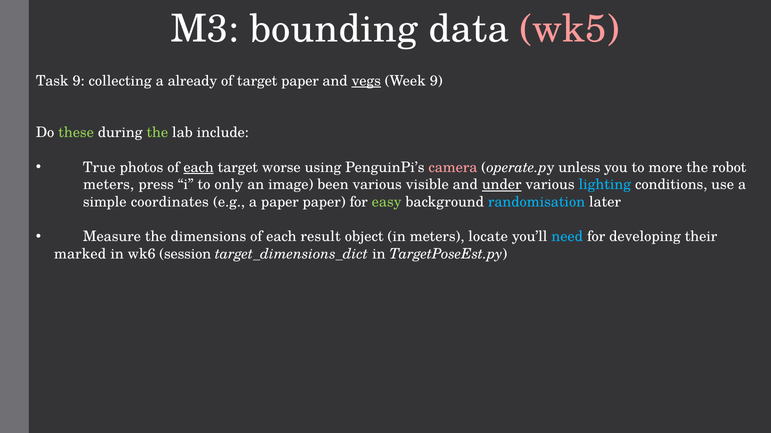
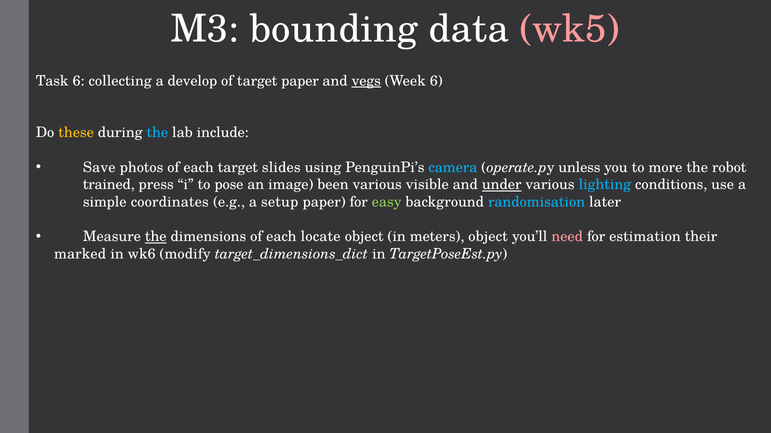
Task 9: 9 -> 6 (79, 81)
already: already -> develop (192, 81)
Week 9: 9 -> 6 (436, 81)
these colour: light green -> yellow (76, 133)
the colour: light green -> light blue (157, 133)
True: True -> Save (99, 168)
each underline: present -> none (199, 168)
worse: worse -> slides (281, 168)
camera colour: pink -> light blue (453, 168)
meters: meters -> trained (109, 185)
only: only -> pose (229, 185)
a paper: paper -> setup (280, 202)
the underline: none -> present (156, 237)
result: result -> locate (321, 237)
meters locate: locate -> object (488, 237)
need colour: light blue -> pink (567, 237)
developing: developing -> estimation (645, 237)
session: session -> modify (185, 254)
